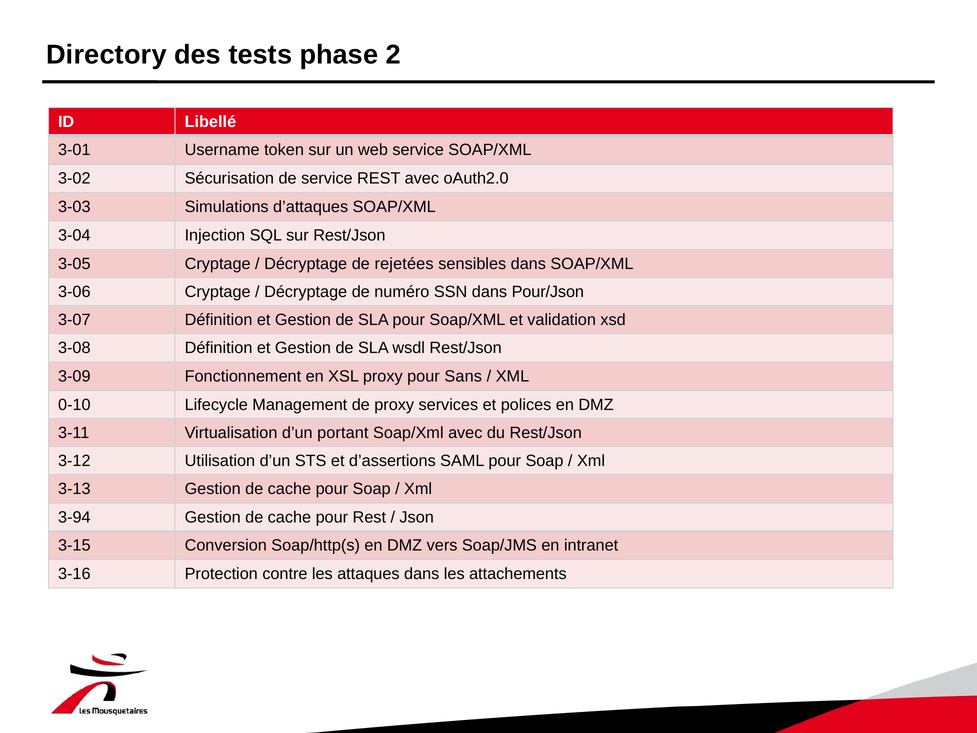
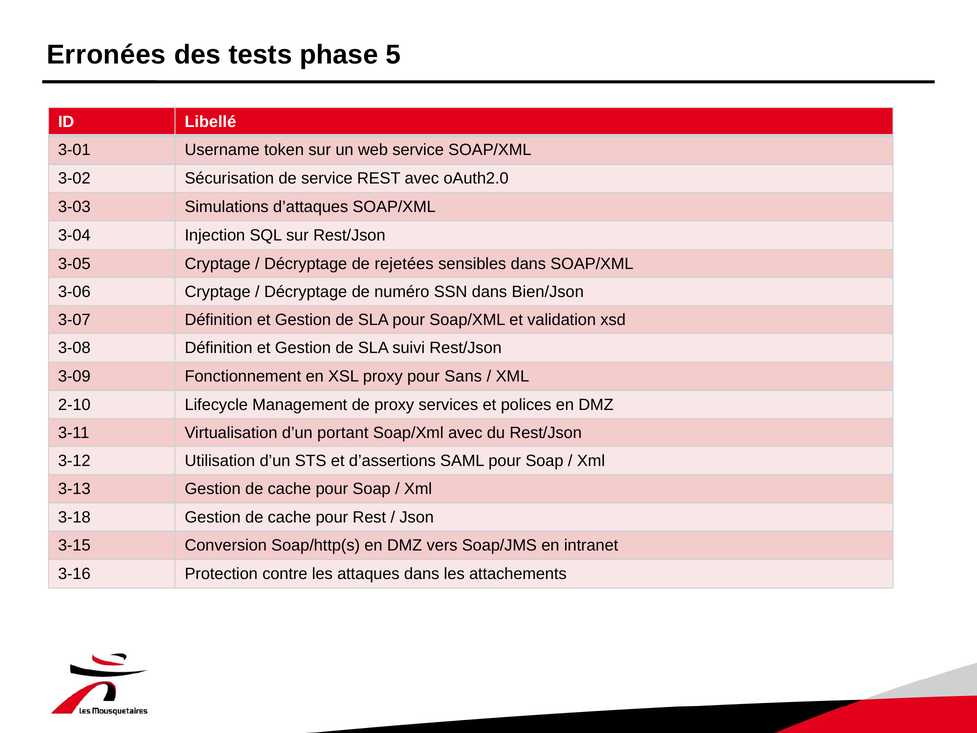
Directory: Directory -> Erronées (106, 55)
2: 2 -> 5 (393, 55)
Pour/Json: Pour/Json -> Bien/Json (548, 292)
wsdl: wsdl -> suivi (409, 348)
0-10: 0-10 -> 2-10 (74, 405)
3-94: 3-94 -> 3-18 (74, 517)
